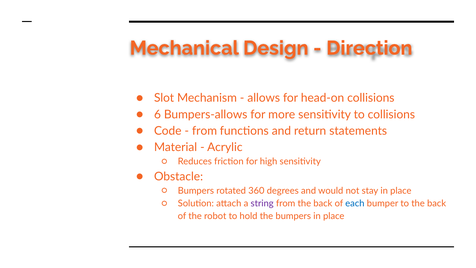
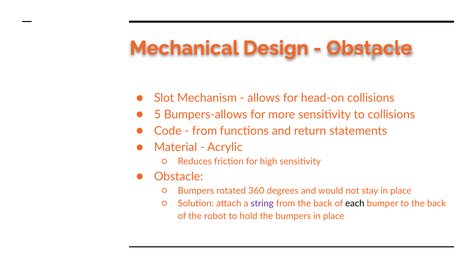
Direction: Direction -> Obstacle (369, 48)
6: 6 -> 5 (157, 114)
each colour: blue -> black (355, 203)
